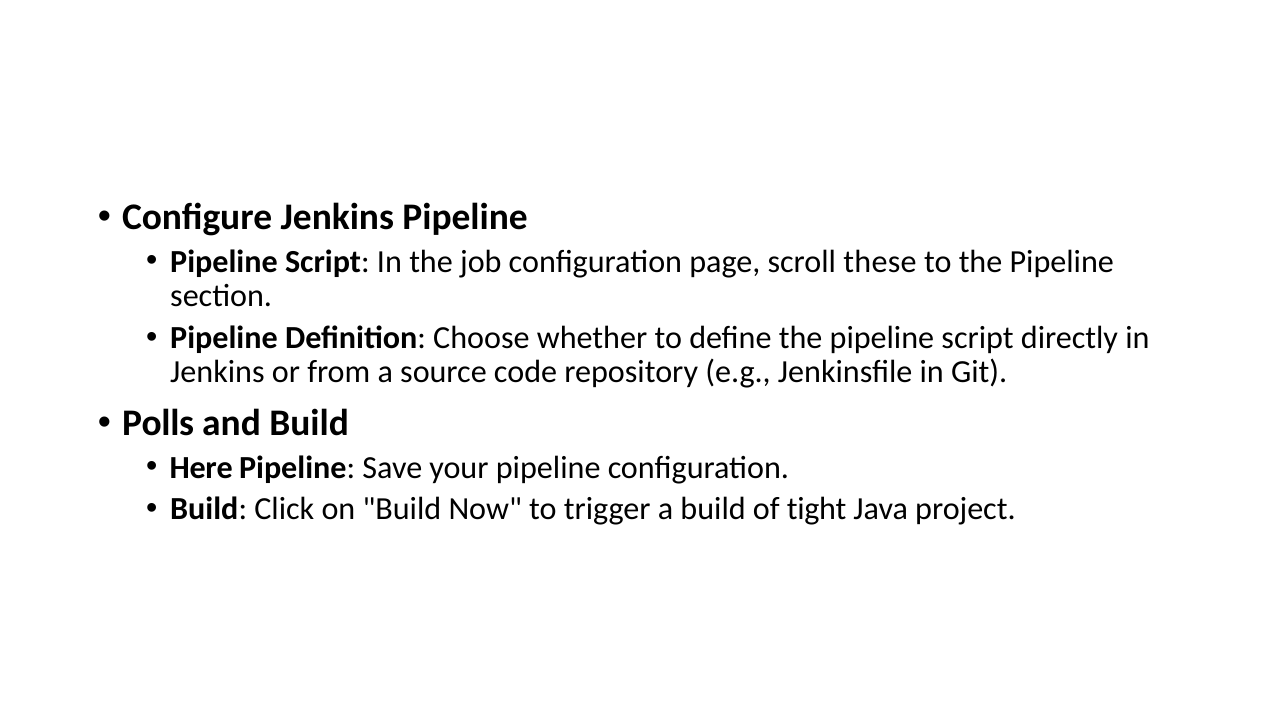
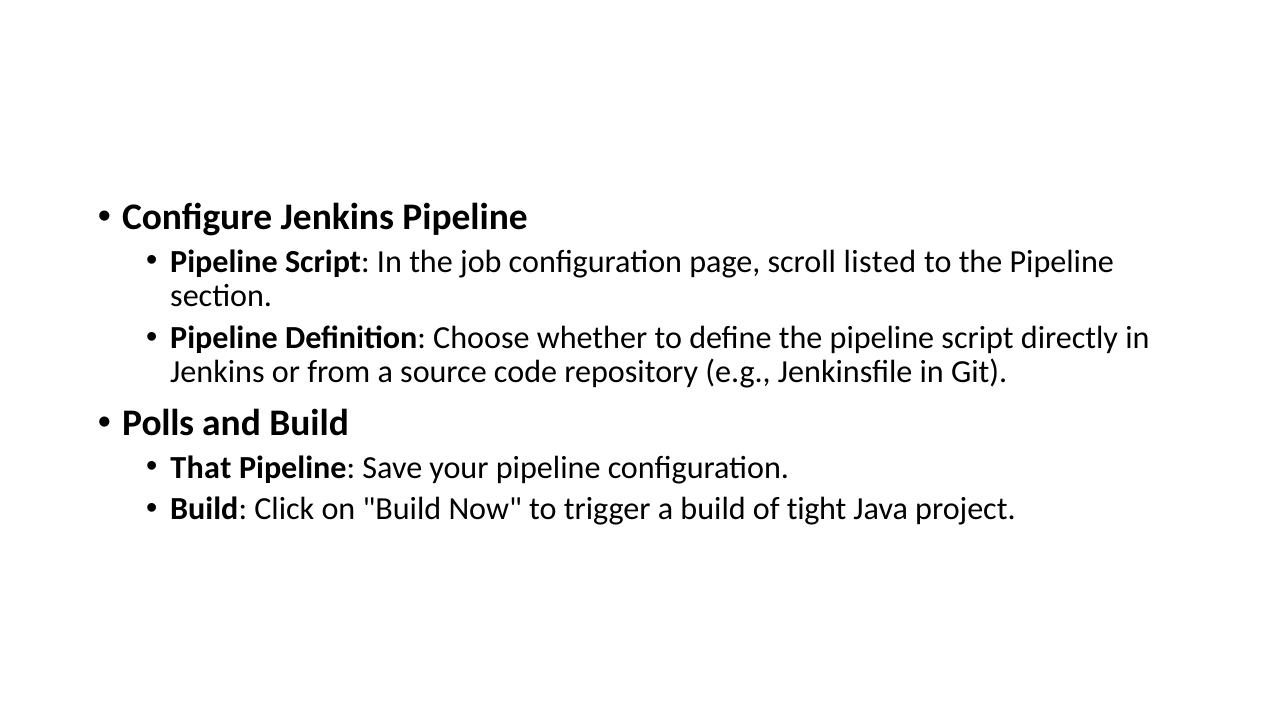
these: these -> listed (880, 262)
Here: Here -> That (201, 468)
